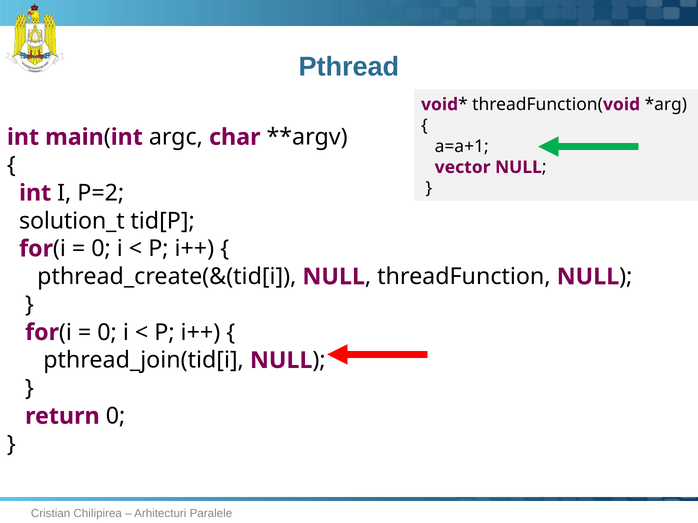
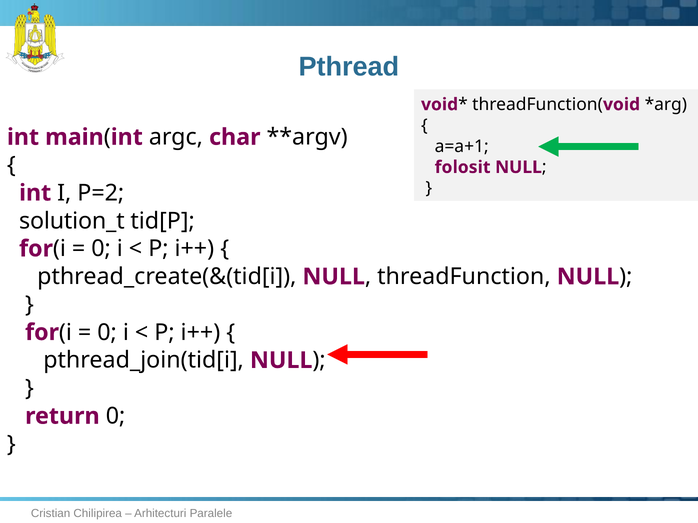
vector: vector -> folosit (463, 167)
